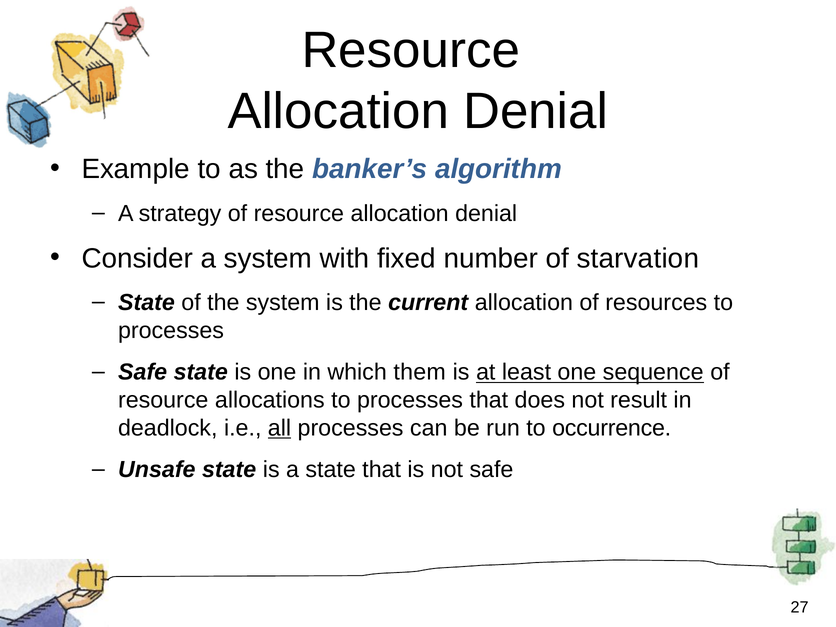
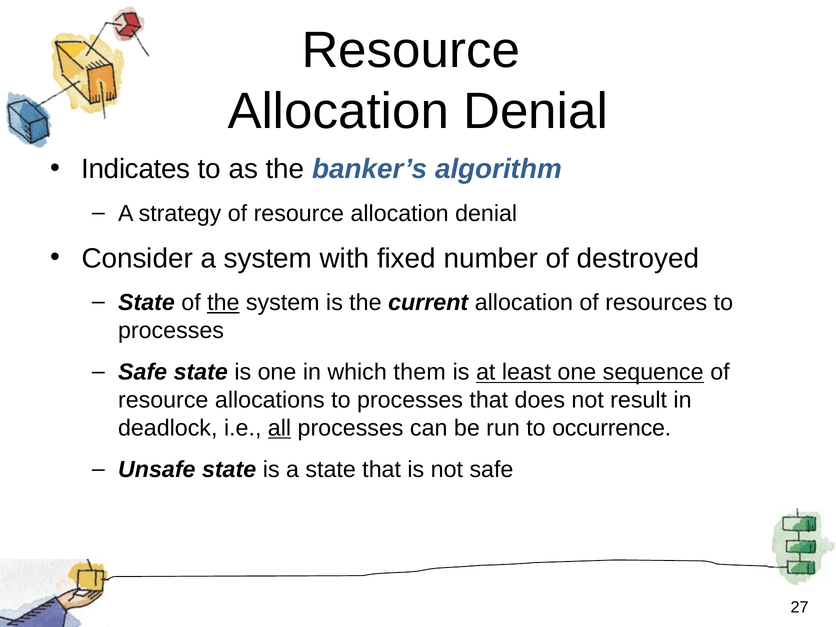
Example: Example -> Indicates (136, 169)
starvation: starvation -> destroyed (638, 258)
the underline: none -> present (223, 303)
